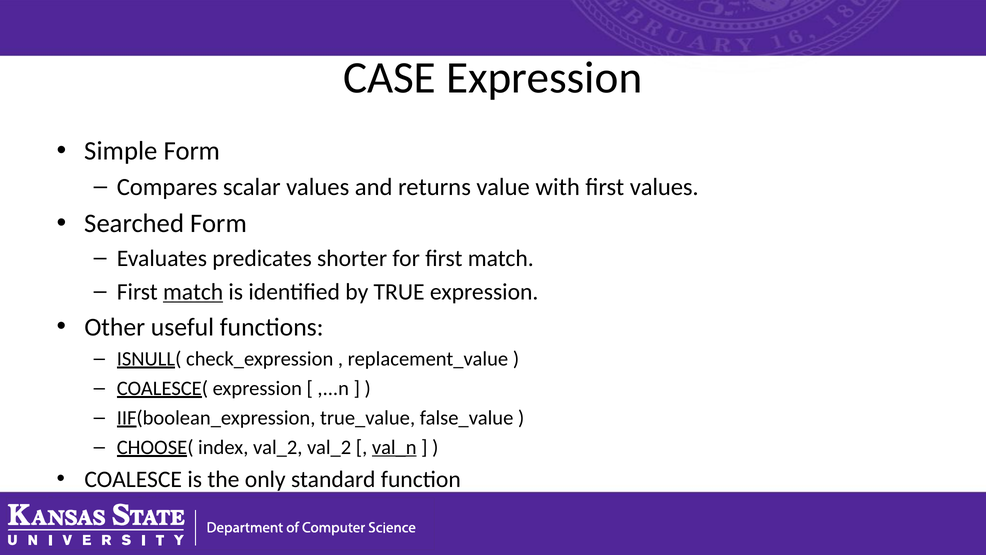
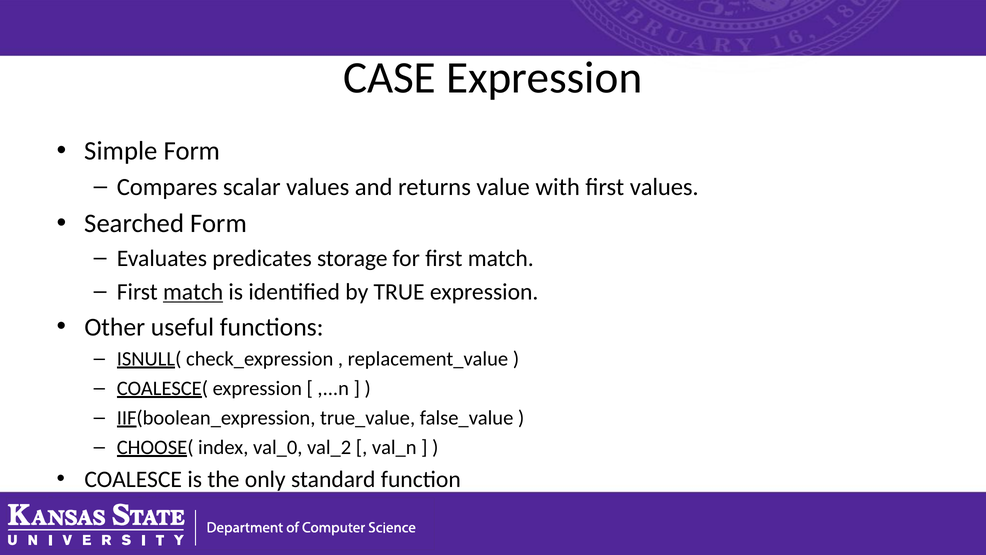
shorter: shorter -> storage (352, 258)
index val_2: val_2 -> val_0 (278, 447)
val_n underline: present -> none (394, 447)
